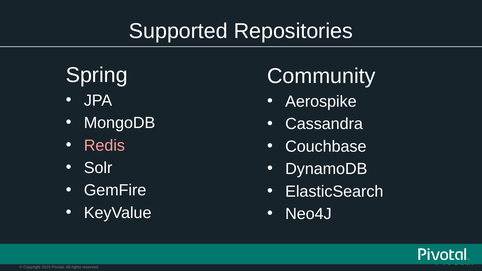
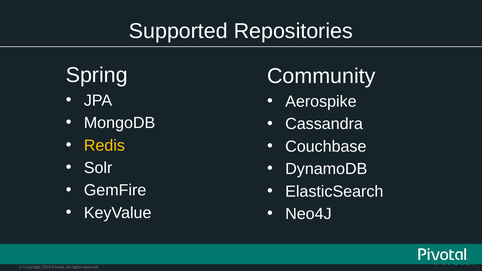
Redis colour: pink -> yellow (104, 145)
